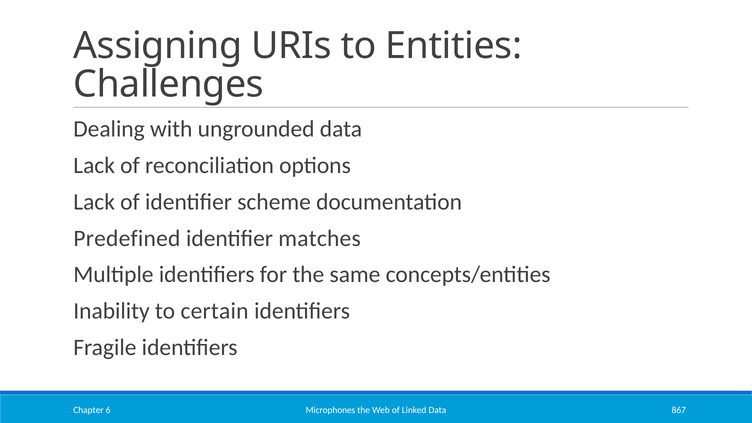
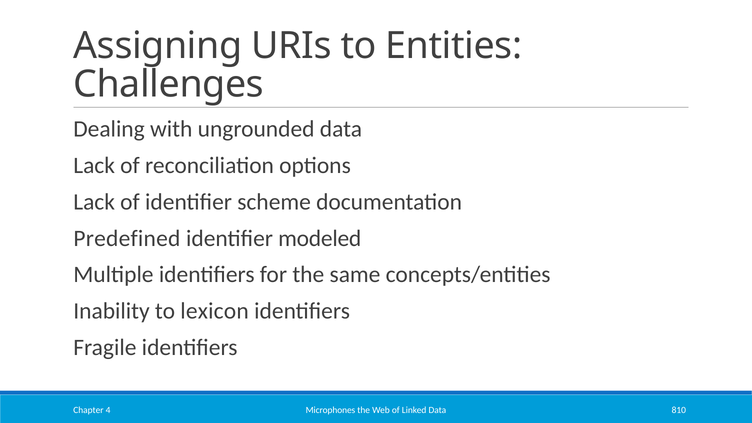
matches: matches -> modeled (320, 238)
certain: certain -> lexicon (215, 311)
867: 867 -> 810 (679, 410)
6: 6 -> 4 (108, 410)
